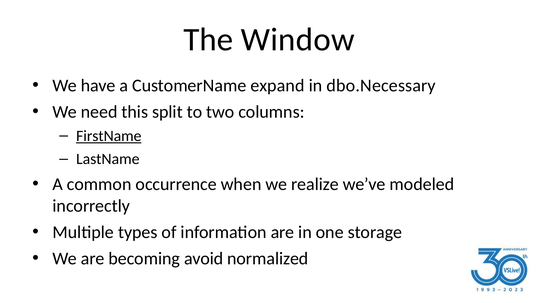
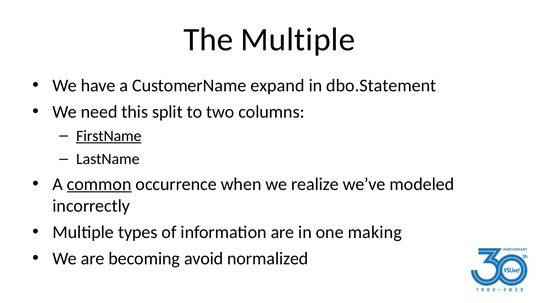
The Window: Window -> Multiple (298, 40)
dbo.Necessary: dbo.Necessary -> dbo.Statement (381, 85)
common underline: none -> present (99, 184)
storage: storage -> making (375, 232)
